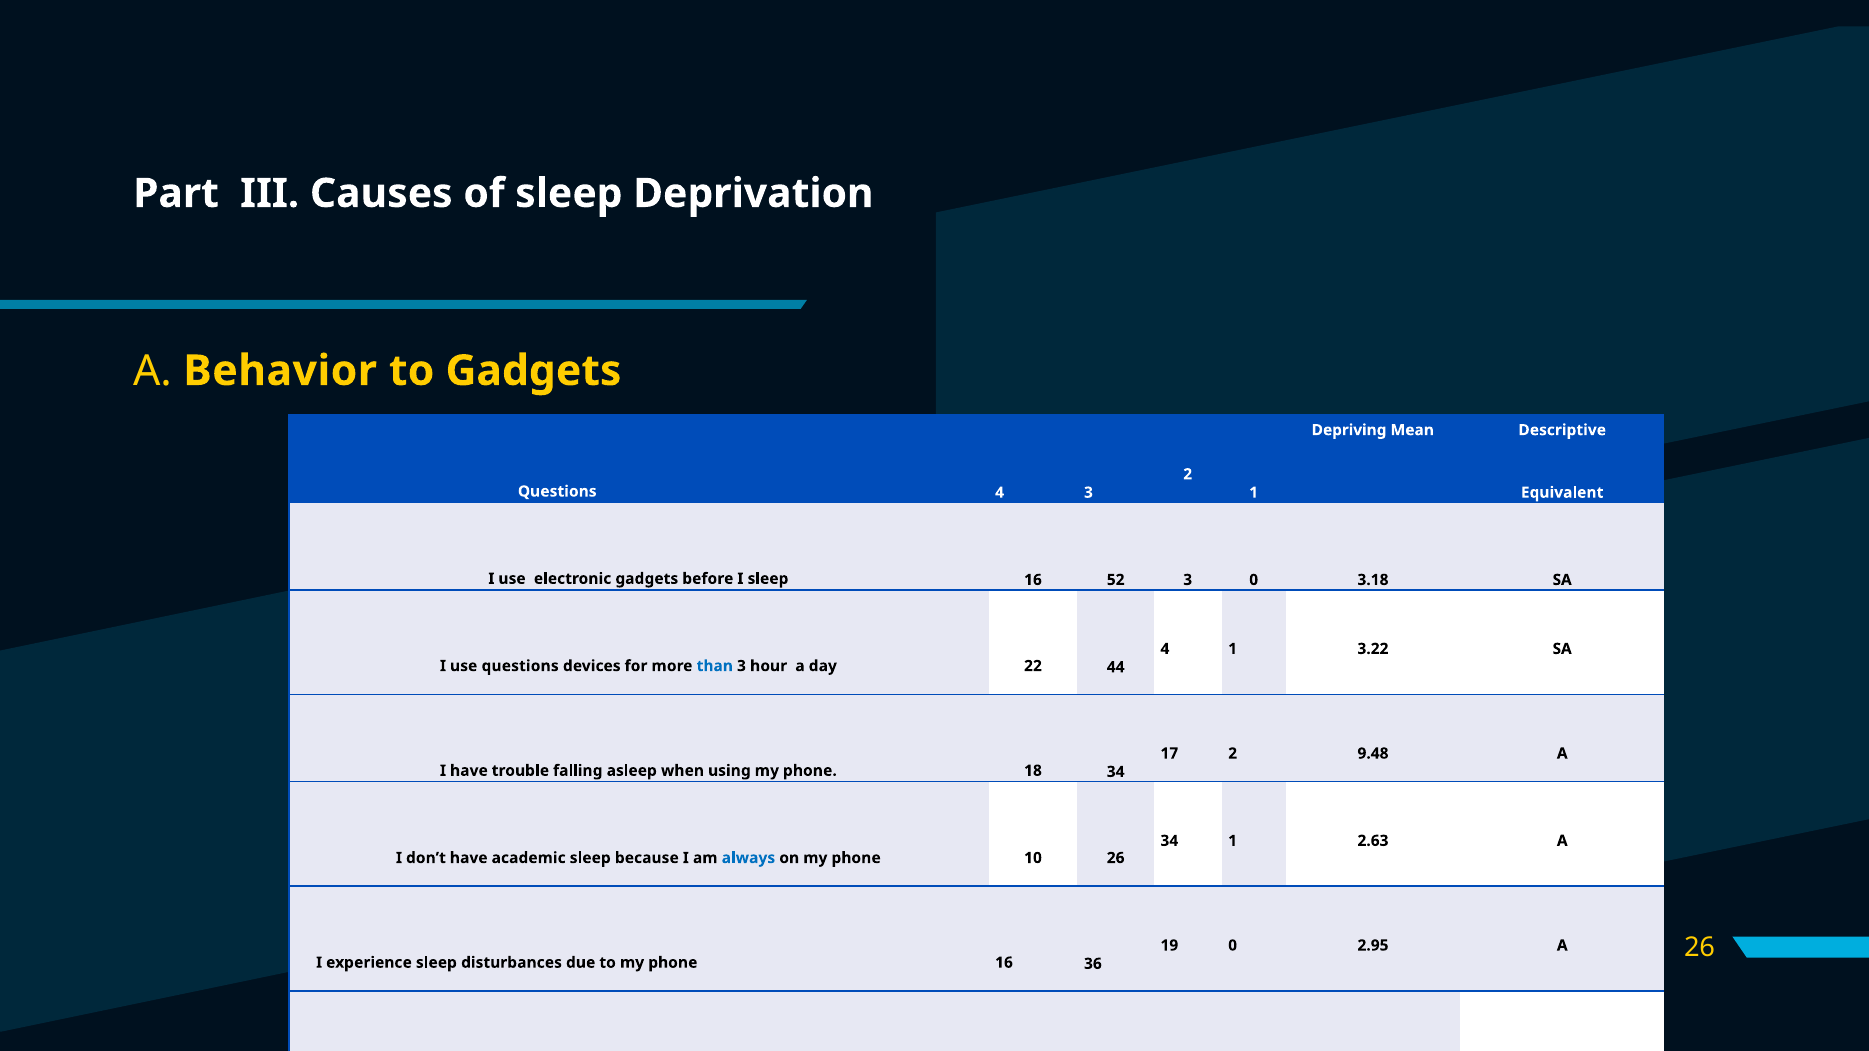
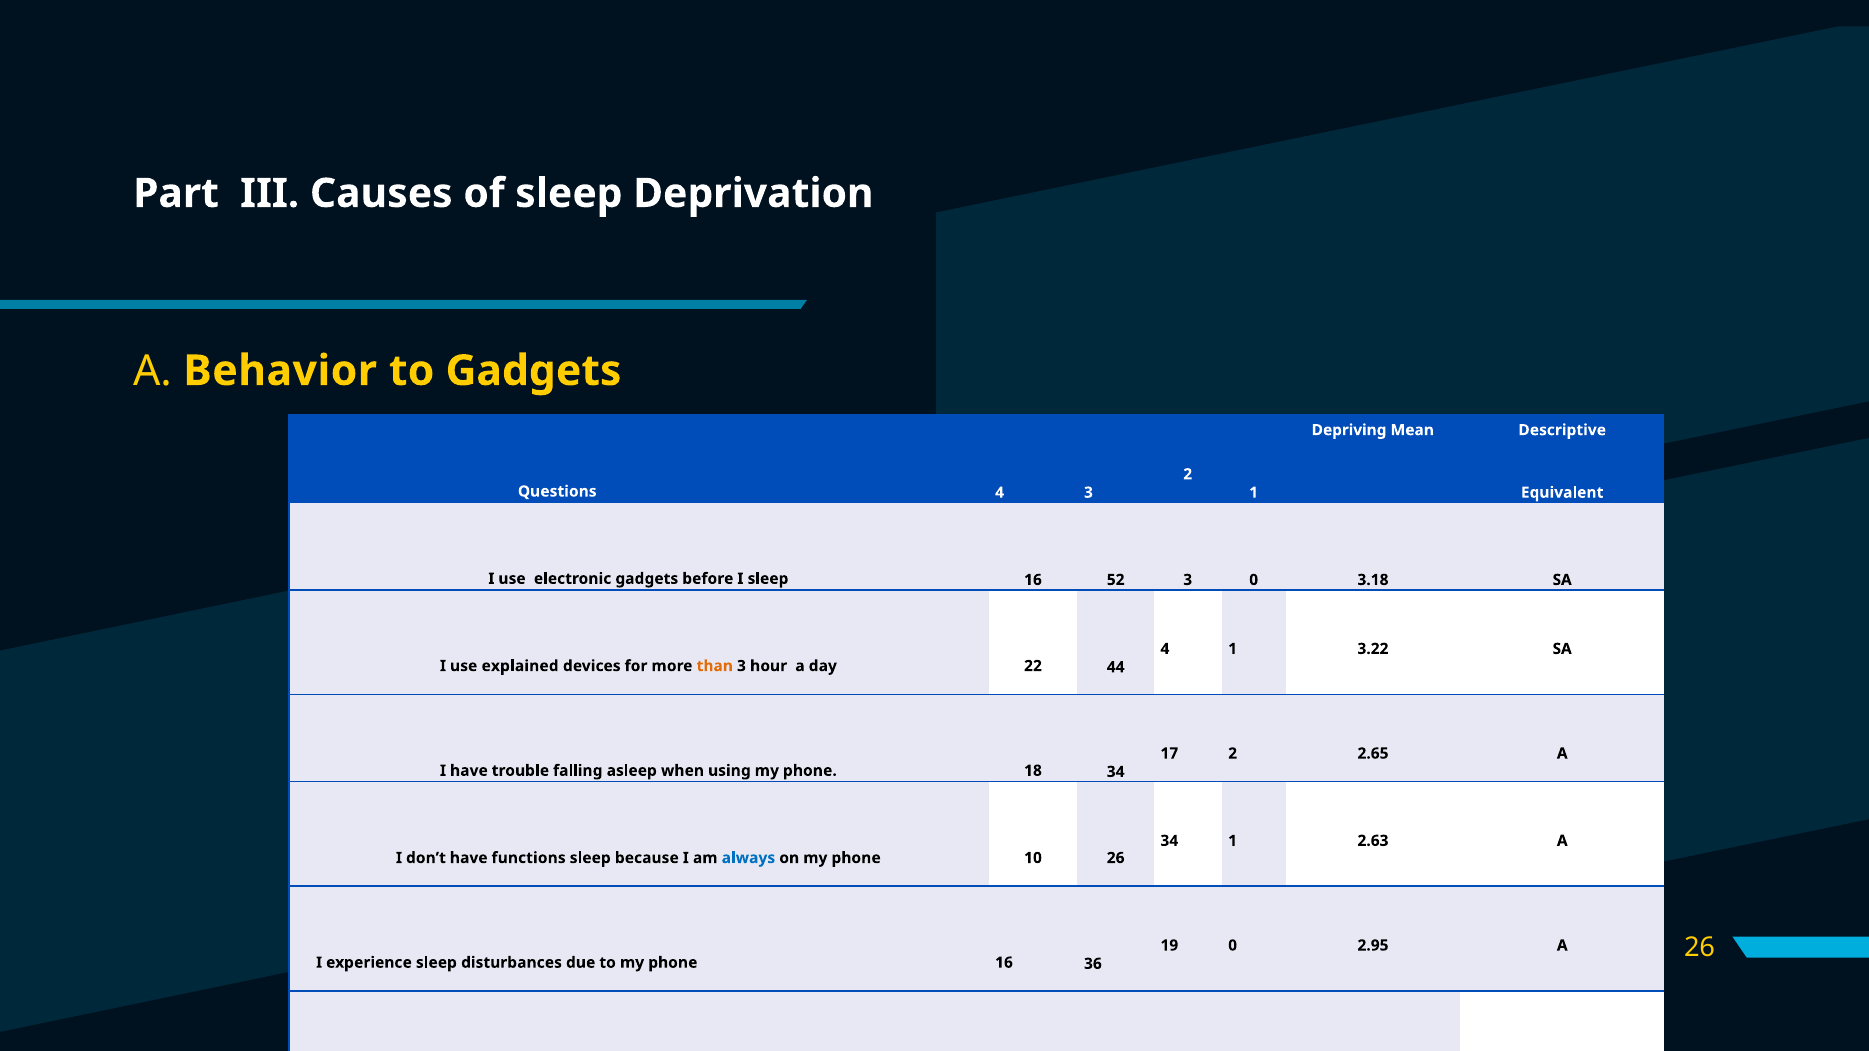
use questions: questions -> explained (520, 666)
than colour: blue -> orange (715, 666)
9.48: 9.48 -> 2.65 (1373, 754)
academic: academic -> functions (529, 858)
